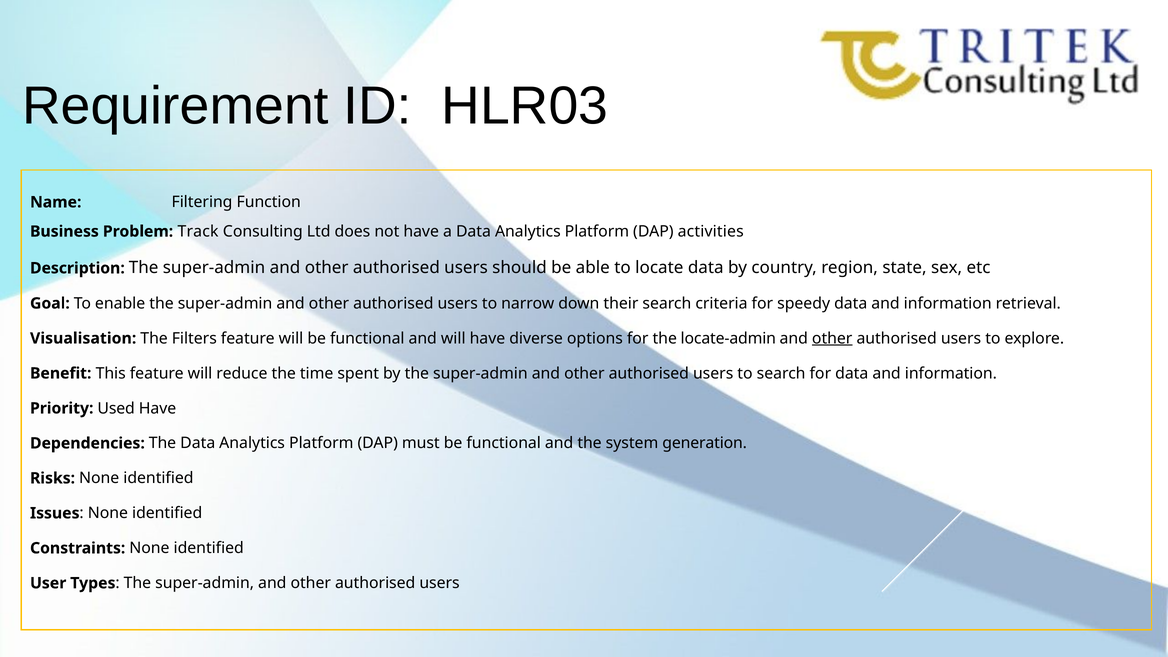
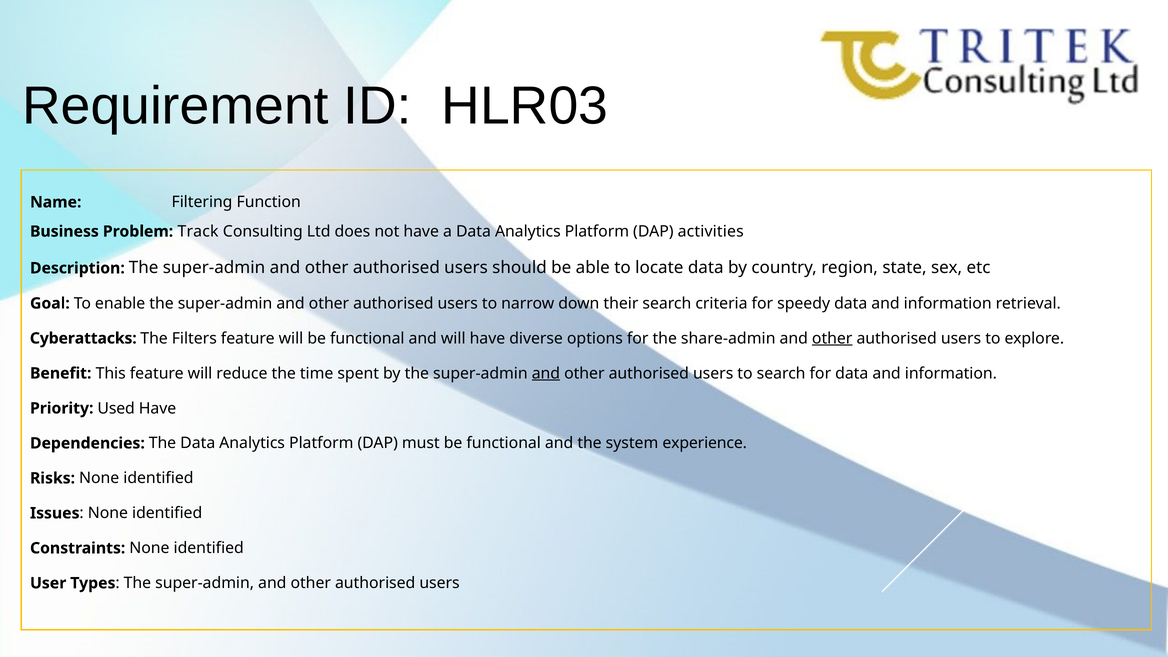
Visualisation: Visualisation -> Cyberattacks (83, 338)
locate-admin: locate-admin -> share-admin (728, 338)
and underline: none -> present (546, 373)
generation: generation -> experience (705, 443)
